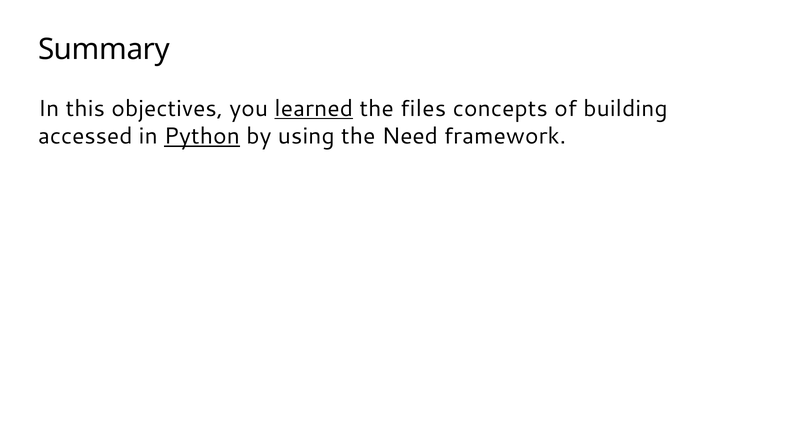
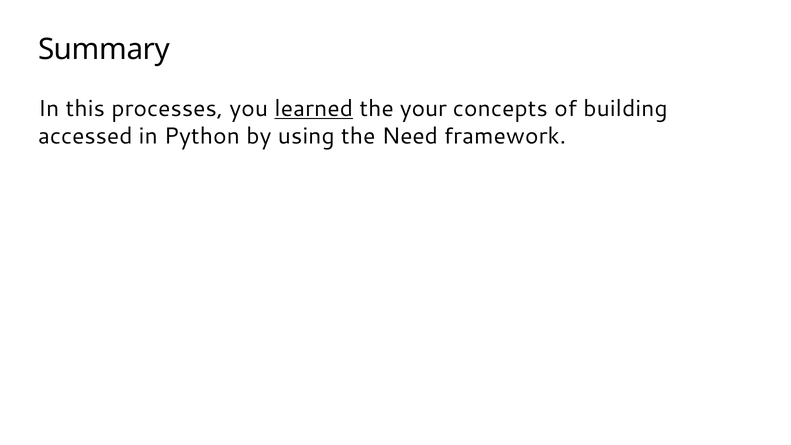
objectives: objectives -> processes (167, 109)
files: files -> your (423, 109)
Python underline: present -> none (202, 136)
